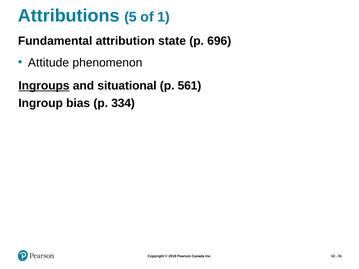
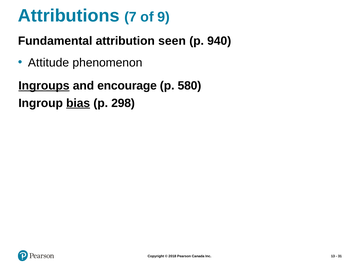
5: 5 -> 7 (130, 17)
1: 1 -> 9 (164, 17)
state: state -> seen (172, 41)
696: 696 -> 940 (219, 41)
situational: situational -> encourage (127, 86)
561: 561 -> 580 (189, 86)
bias underline: none -> present (78, 103)
334: 334 -> 298 (123, 103)
